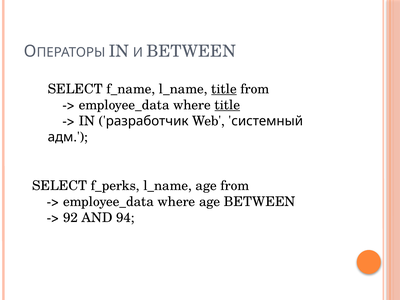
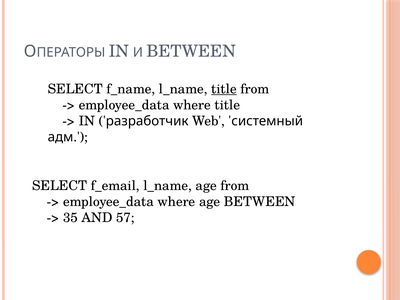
title underline: present -> none (227, 105)
f_perks: f_perks -> f_email (115, 186)
92: 92 -> 35 (70, 218)
94: 94 -> 57 (125, 218)
